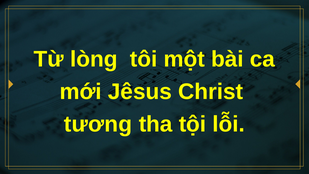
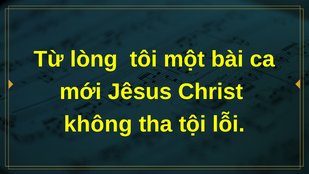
tương: tương -> không (98, 124)
